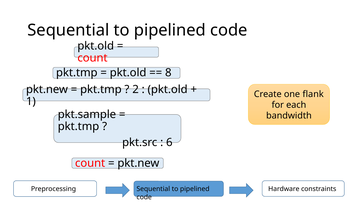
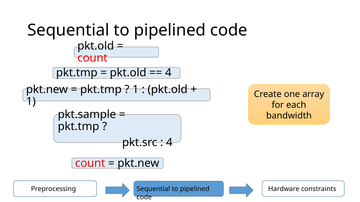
8: 8 -> 4 (168, 73)
2: 2 -> 1 (136, 90)
flank: flank -> array (313, 94)
6: 6 -> 4 (169, 143)
